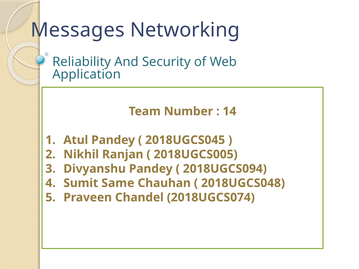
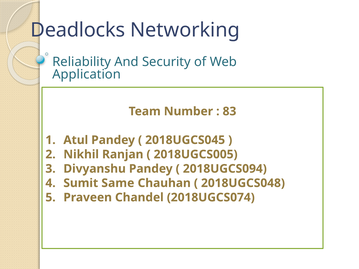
Messages: Messages -> Deadlocks (78, 30)
14: 14 -> 83 (229, 111)
